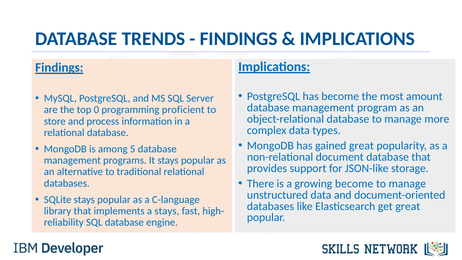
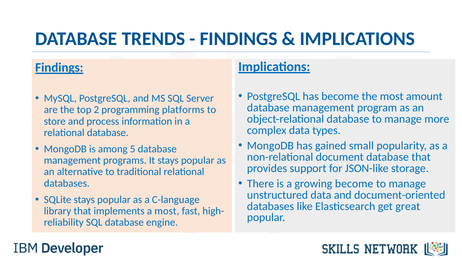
0: 0 -> 2 (96, 110)
proficient: proficient -> platforms (183, 110)
gained great: great -> small (361, 146)
a stays: stays -> most (167, 211)
